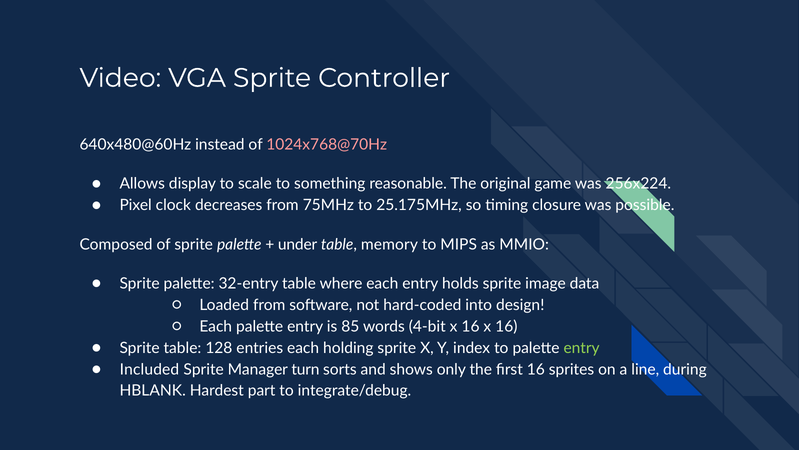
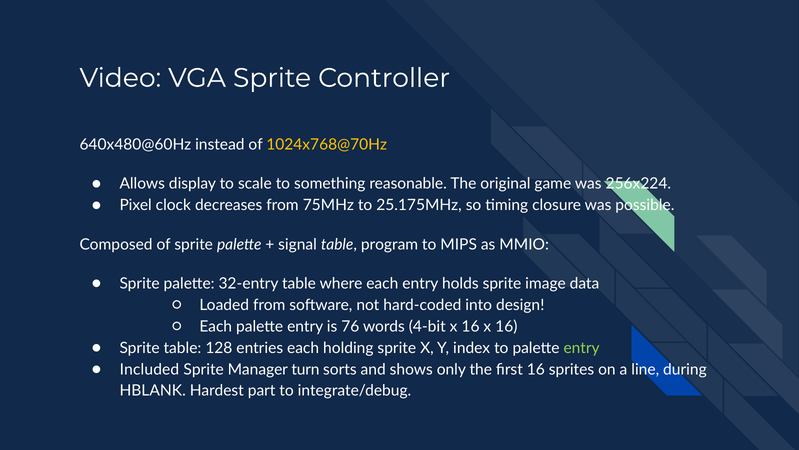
1024x768@70Hz colour: pink -> yellow (327, 144)
under: under -> signal (298, 244)
memory: memory -> program (390, 244)
85: 85 -> 76 (350, 326)
